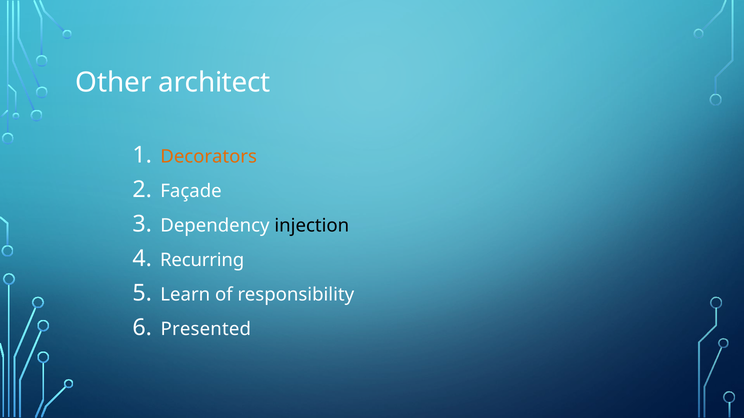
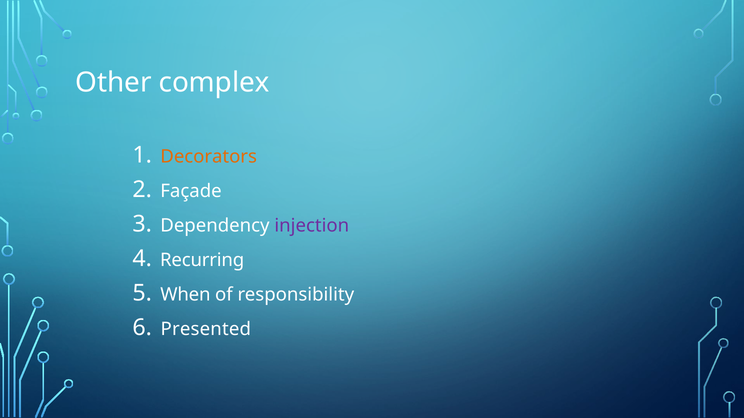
architect: architect -> complex (214, 83)
injection colour: black -> purple (312, 226)
Learn: Learn -> When (185, 295)
